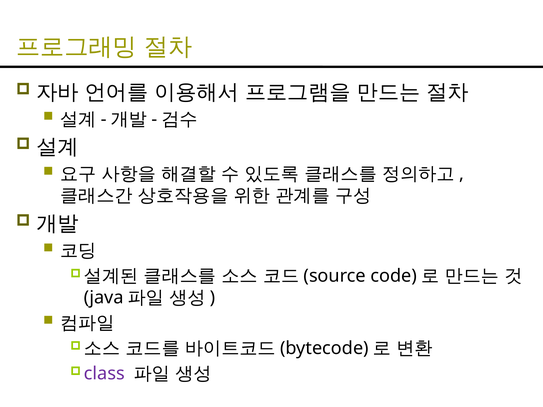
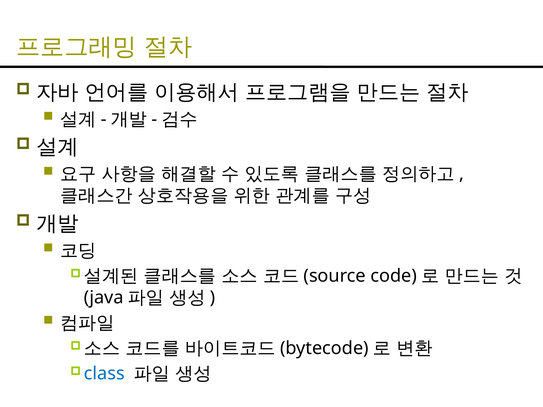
class colour: purple -> blue (104, 374)
